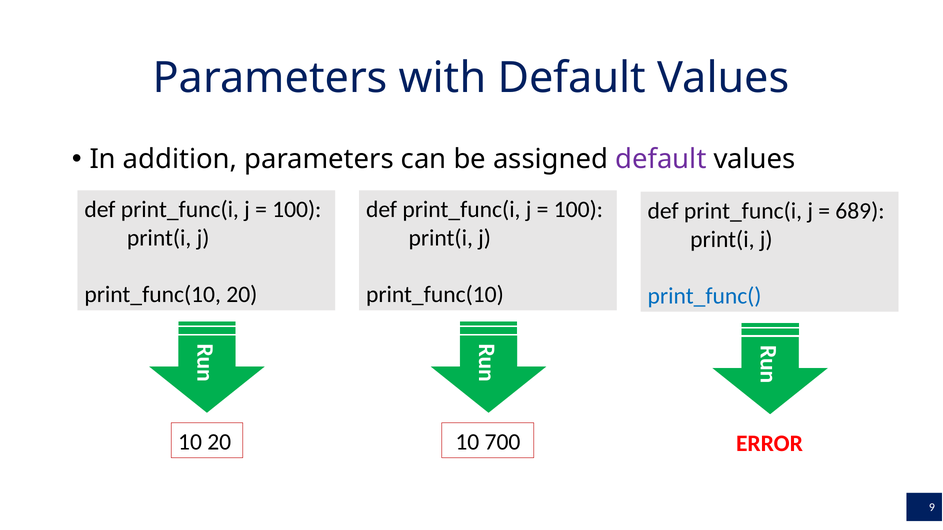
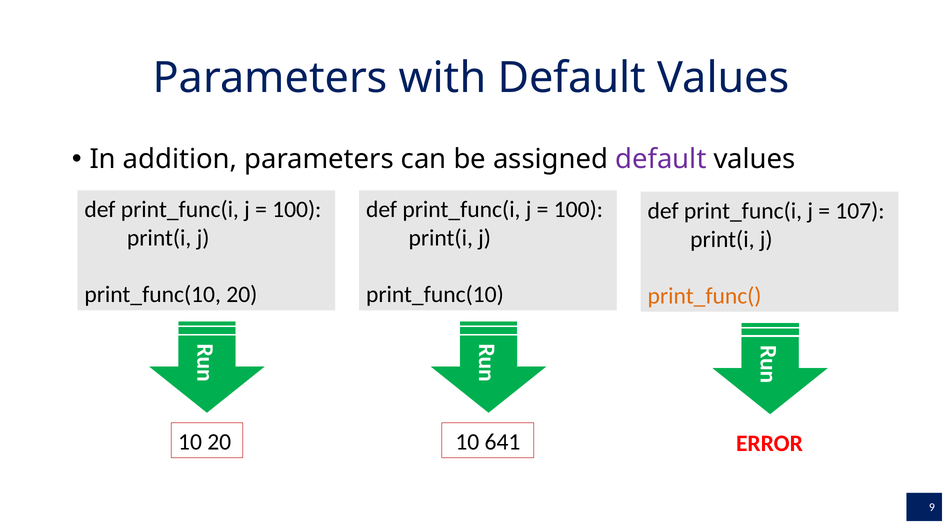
689: 689 -> 107 (860, 211)
print_func( colour: blue -> orange (705, 296)
700: 700 -> 641 (502, 442)
